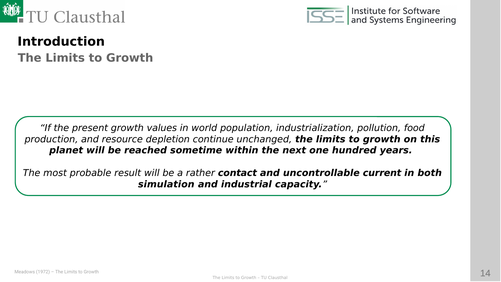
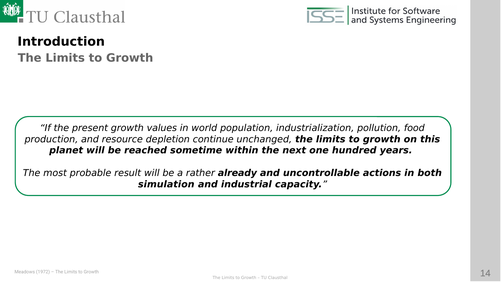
contact: contact -> already (237, 173)
current: current -> actions (382, 173)
